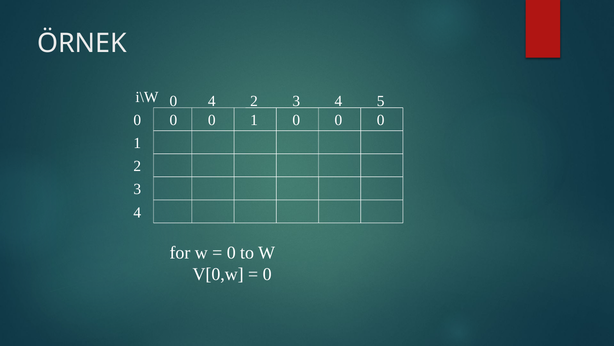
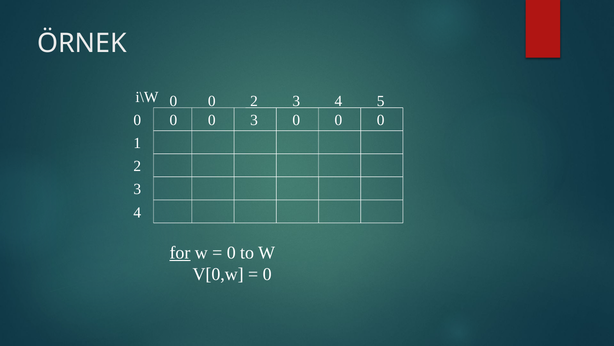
4: 4 -> 0 (212, 101)
1: 1 -> 3 (254, 120)
for underline: none -> present (180, 252)
